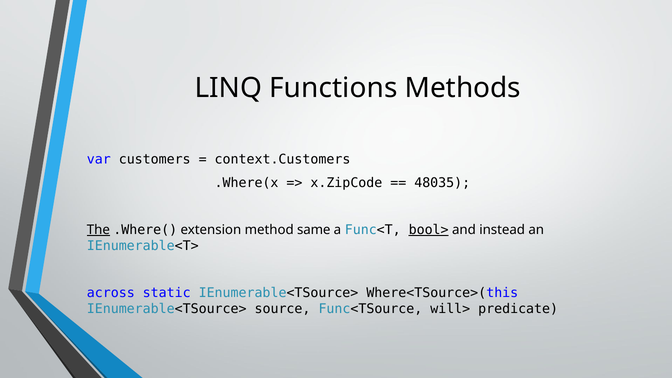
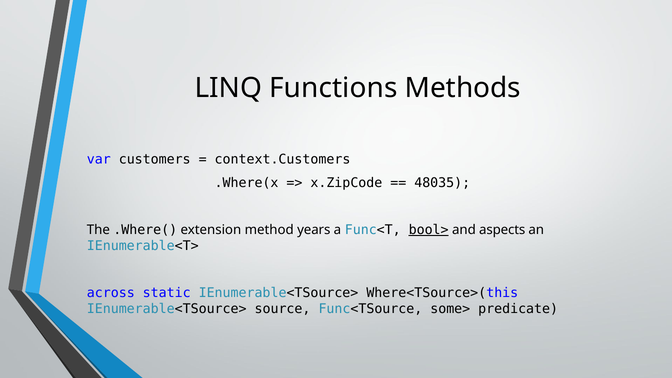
The underline: present -> none (98, 230)
same: same -> years (314, 230)
instead: instead -> aspects (502, 230)
will>: will> -> some> (450, 309)
